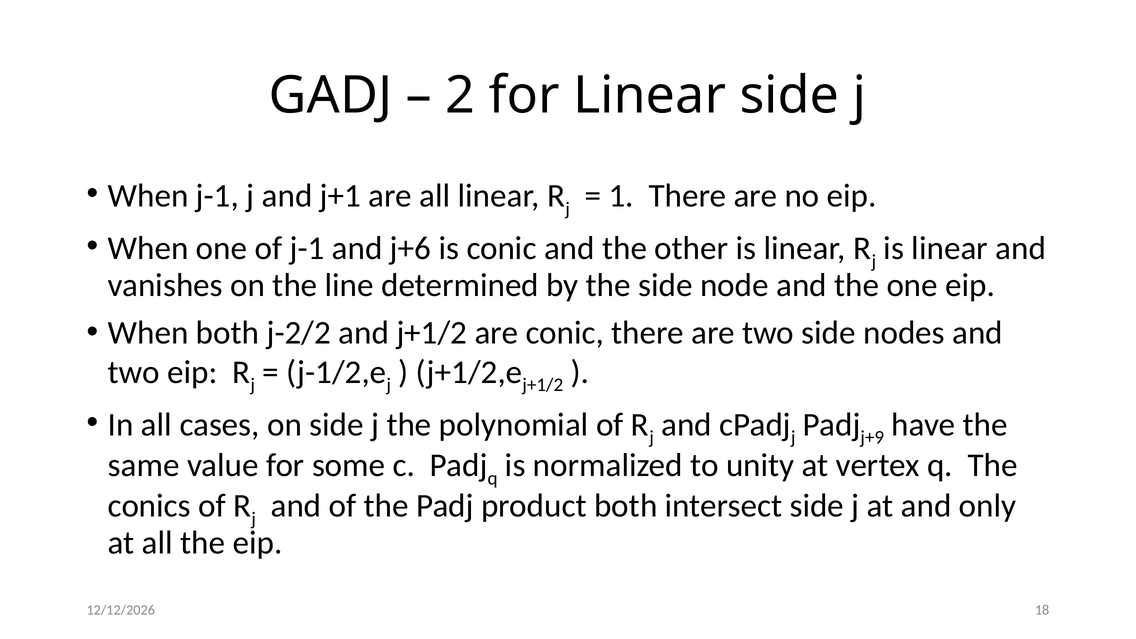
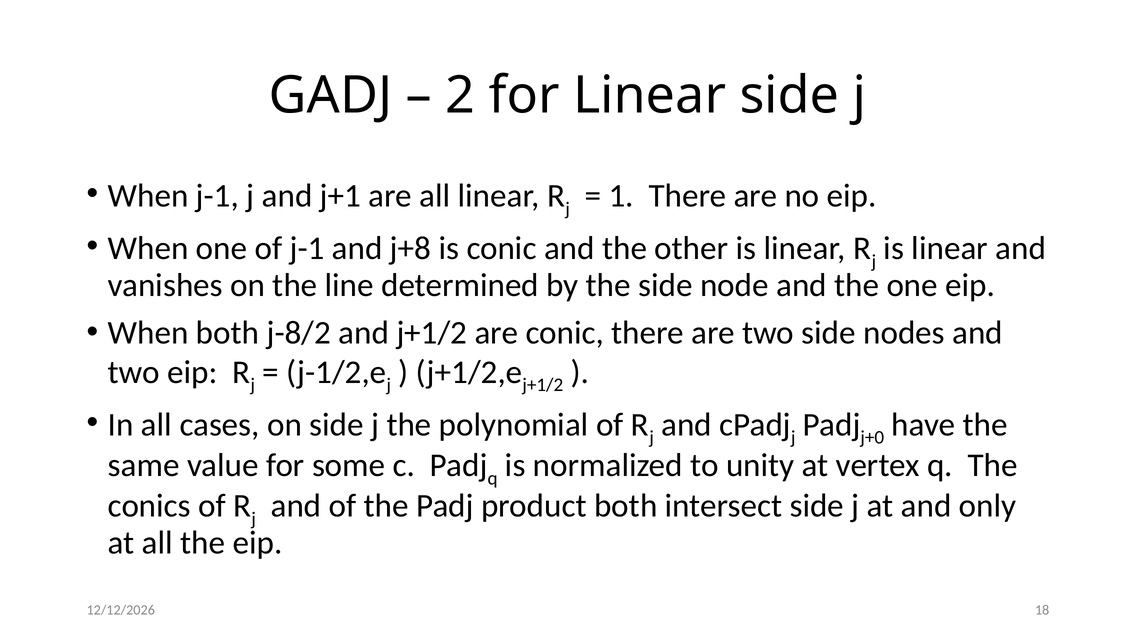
j+6: j+6 -> j+8 (411, 248)
j-2/2: j-2/2 -> j-8/2 (299, 333)
j+9: j+9 -> j+0 (872, 438)
